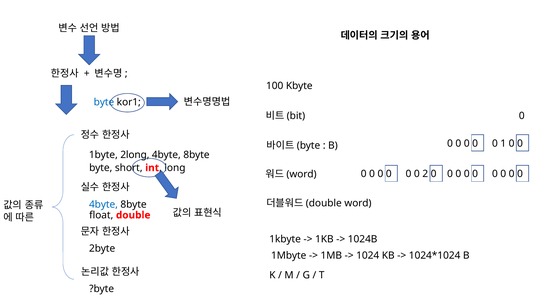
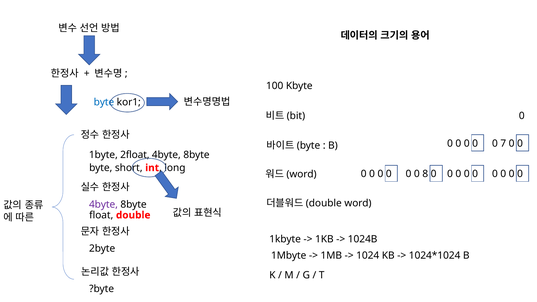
1: 1 -> 7 (503, 143)
2long: 2long -> 2float (135, 155)
2: 2 -> 8 (425, 174)
4byte colour: blue -> purple (103, 204)
